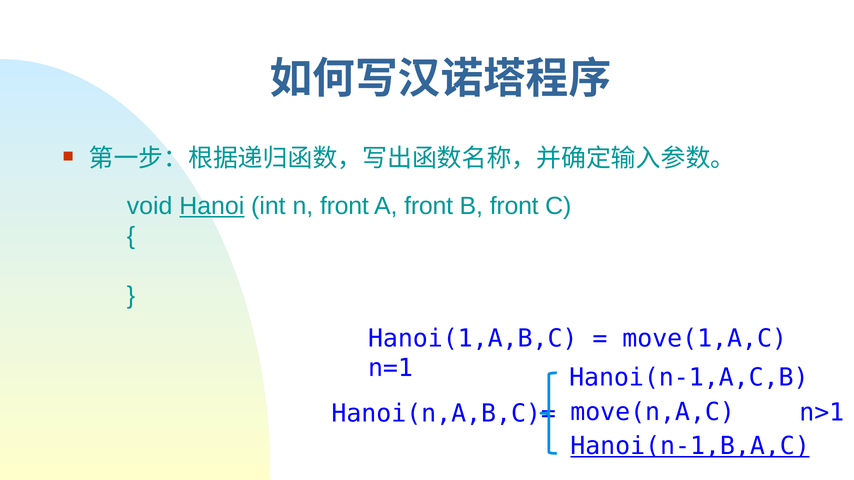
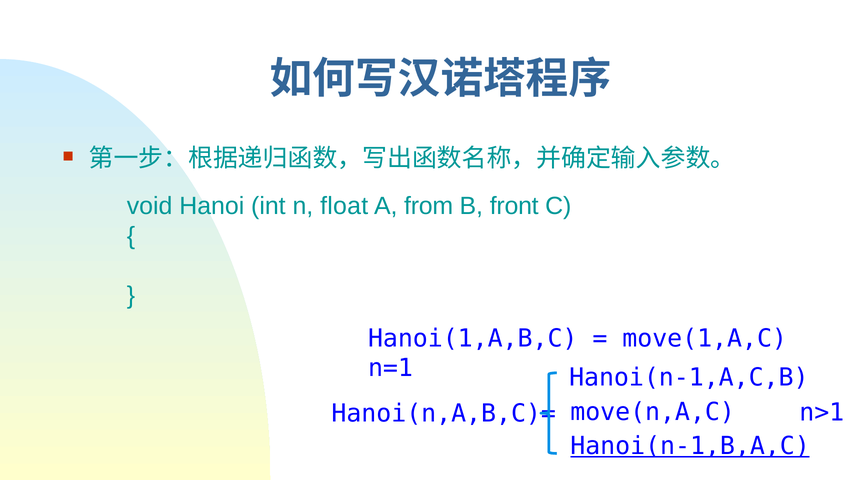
Hanoi underline: present -> none (212, 206)
n front: front -> float (344, 206)
A front: front -> from (429, 206)
